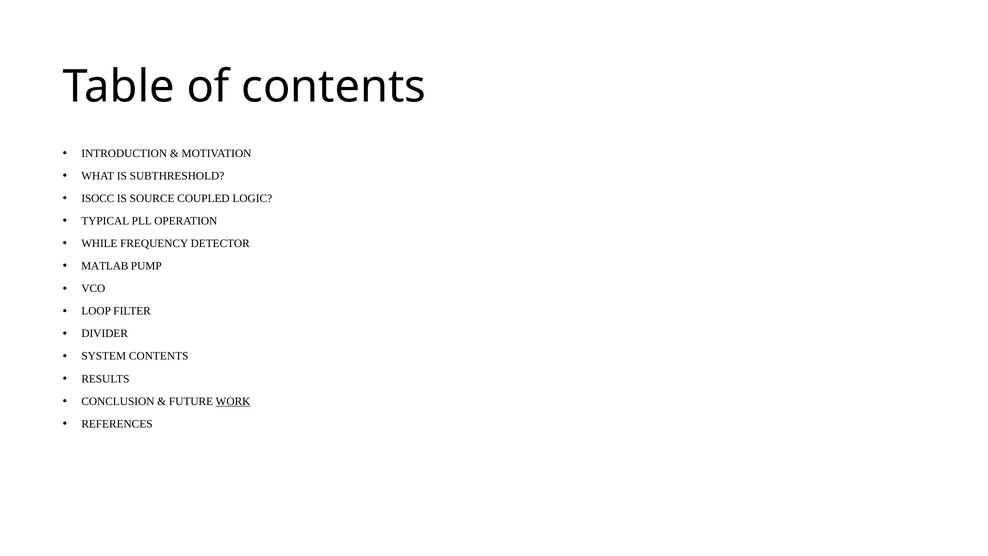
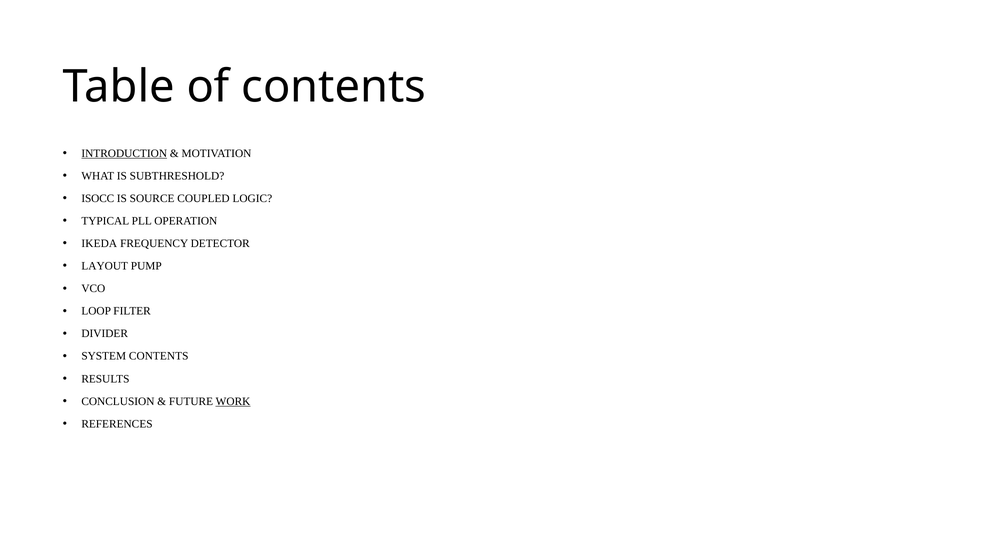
INTRODUCTION underline: none -> present (124, 153)
WHILE: WHILE -> IKEDA (99, 243)
MATLAB: MATLAB -> LAYOUT (105, 266)
